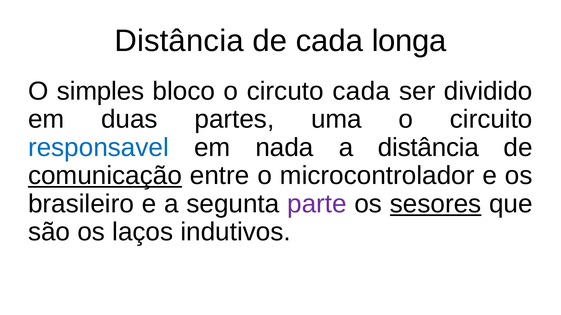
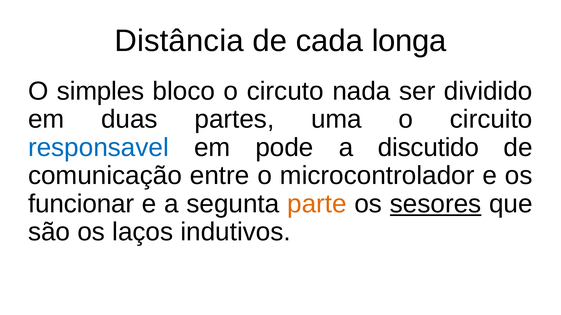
circuto cada: cada -> nada (361, 91)
nada: nada -> pode (284, 148)
a distância: distância -> discutido (429, 148)
comunicação underline: present -> none (105, 176)
brasileiro: brasileiro -> funcionar (81, 204)
parte colour: purple -> orange (317, 204)
